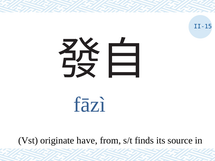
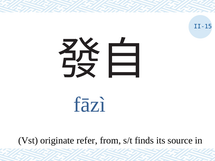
have: have -> refer (87, 141)
